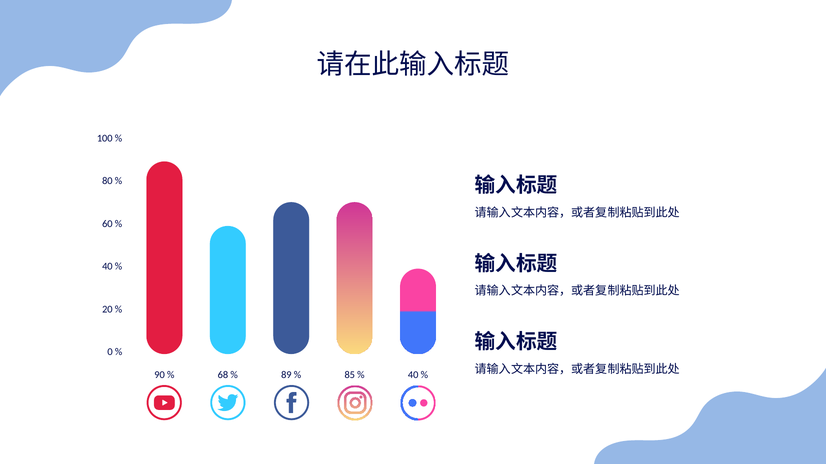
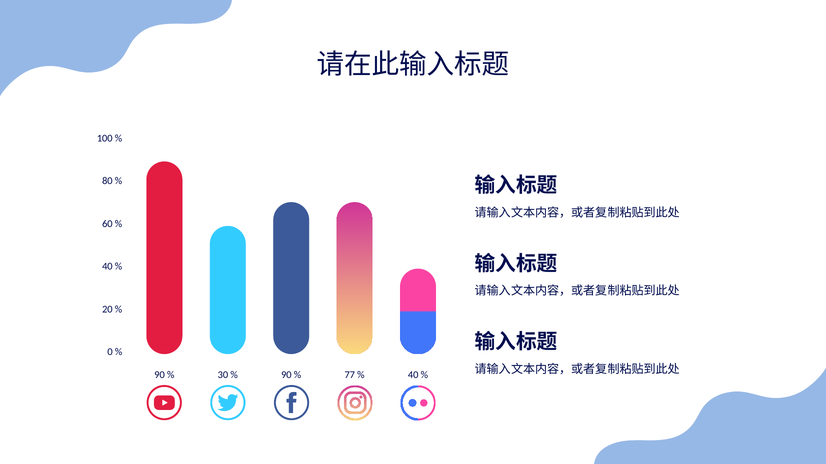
68: 68 -> 30 (223, 375)
89: 89 -> 90 (286, 375)
85: 85 -> 77 (350, 375)
